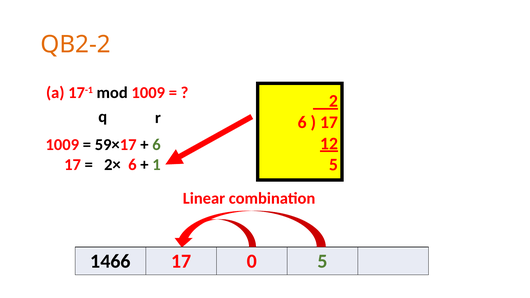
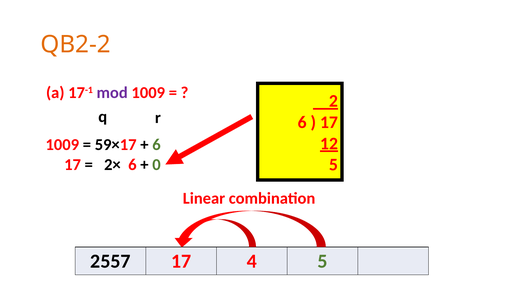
mod colour: black -> purple (112, 93)
1: 1 -> 0 (156, 165)
1466: 1466 -> 2557 (110, 261)
0: 0 -> 4 (252, 261)
